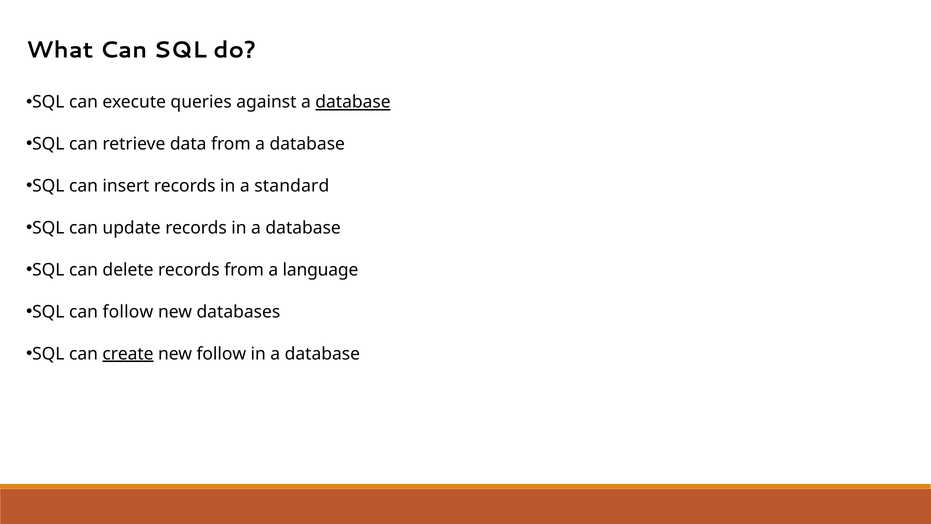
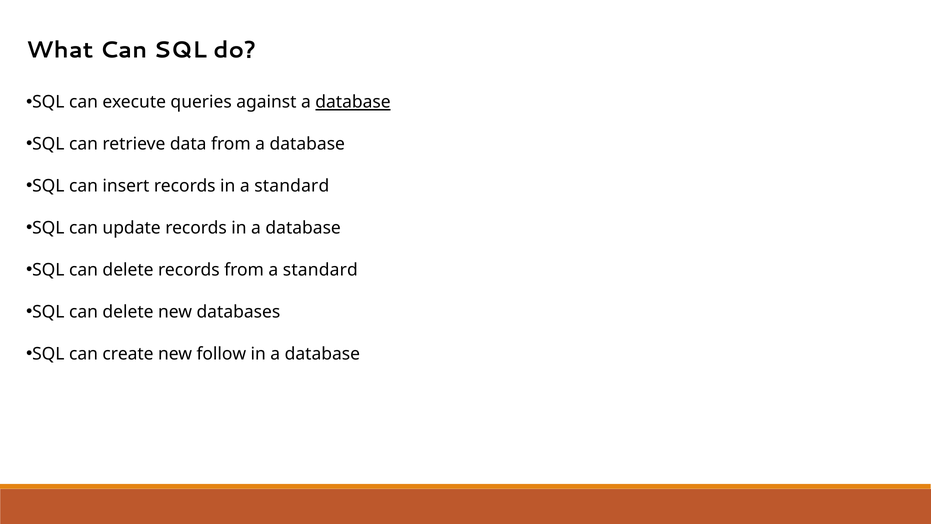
from a language: language -> standard (320, 270)
follow: follow -> delete (128, 312)
create underline: present -> none (128, 354)
